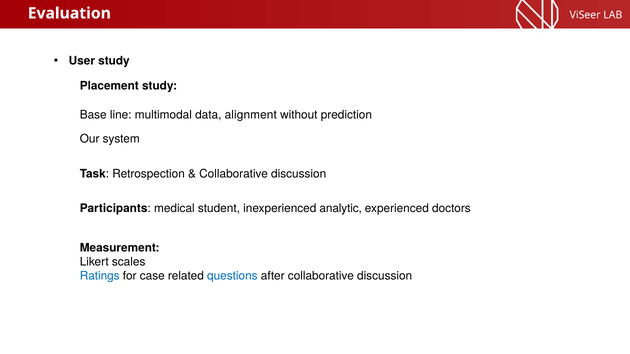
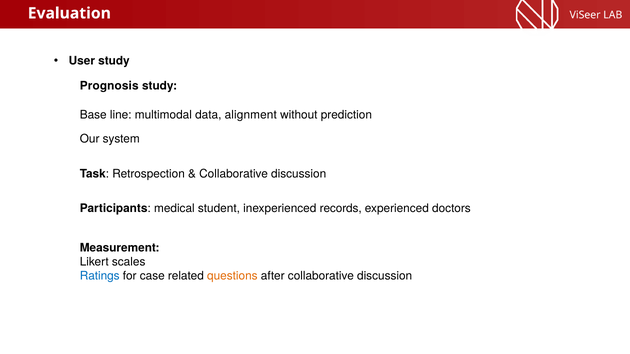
Placement: Placement -> Prognosis (109, 86)
analytic: analytic -> records (341, 209)
questions colour: blue -> orange (232, 276)
